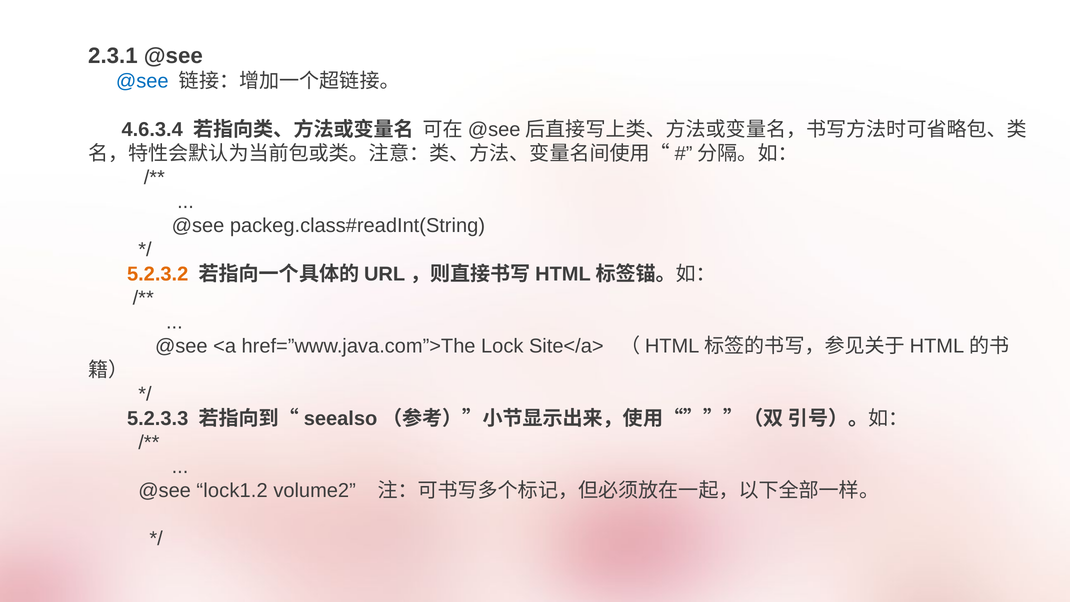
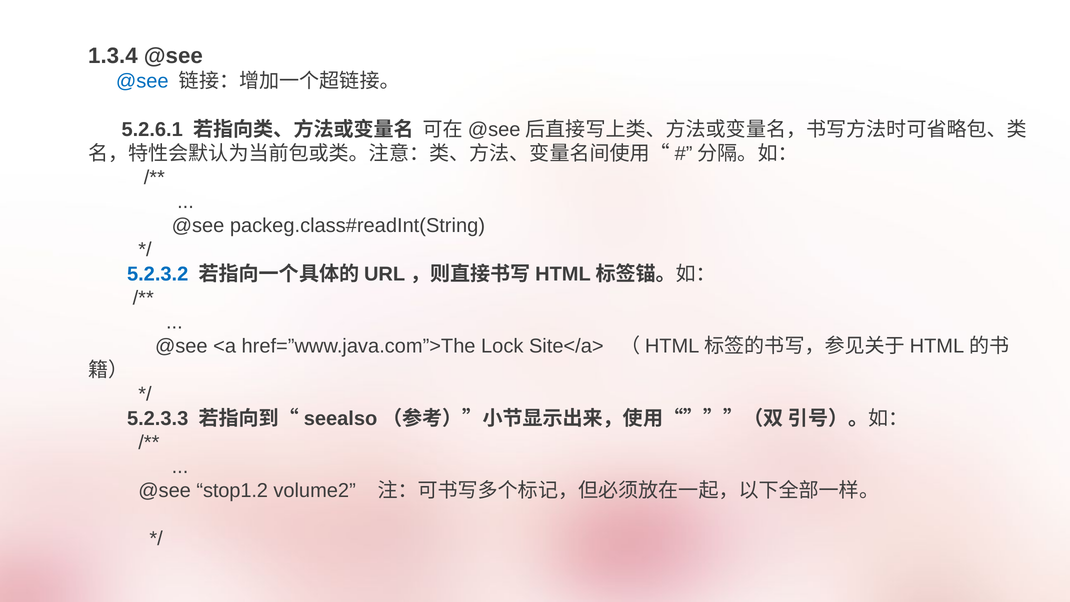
2.3.1: 2.3.1 -> 1.3.4 (113, 56)
4.6.3.4: 4.6.3.4 -> 5.2.6.1 (152, 129)
5.2.3.2 colour: orange -> blue (158, 274)
lock1.2: lock1.2 -> stop1.2 (232, 491)
